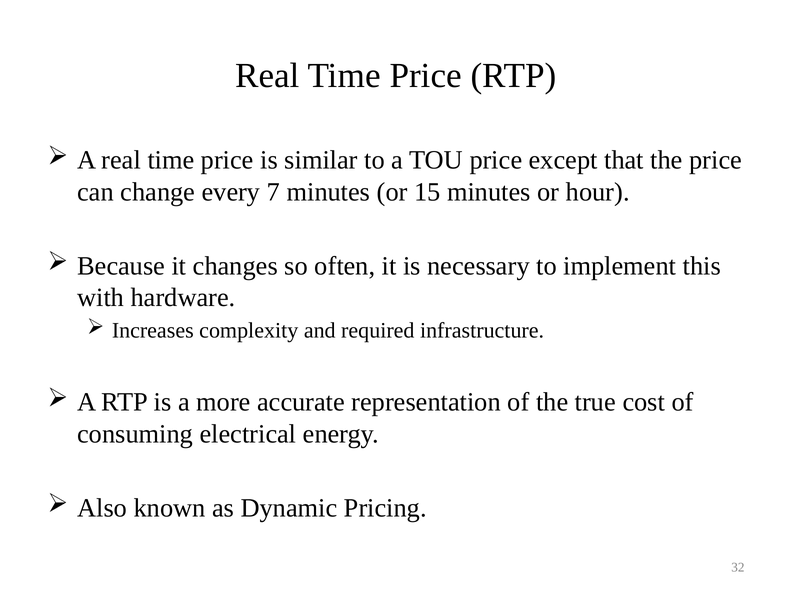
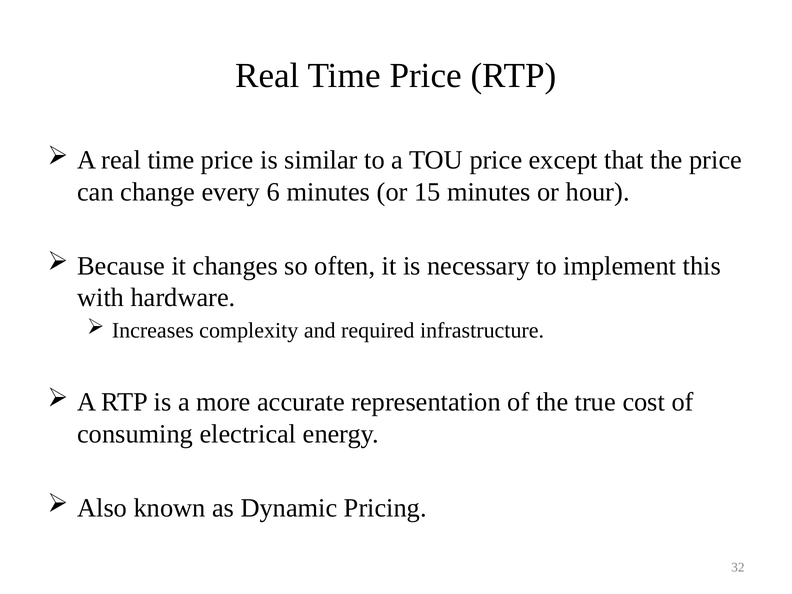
7: 7 -> 6 (273, 192)
